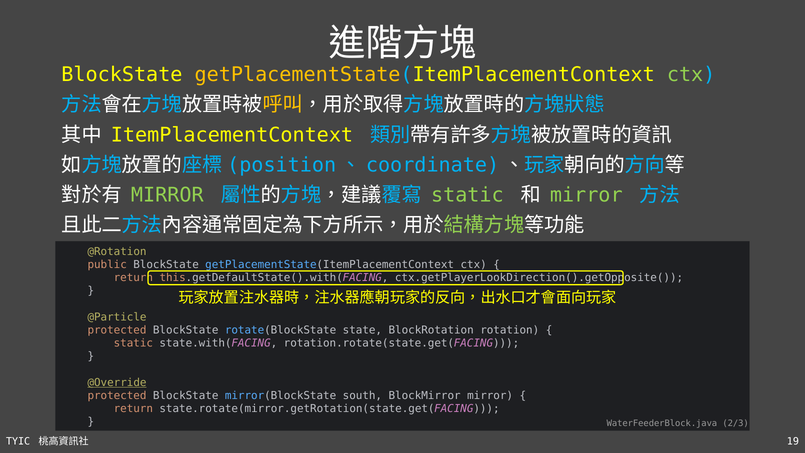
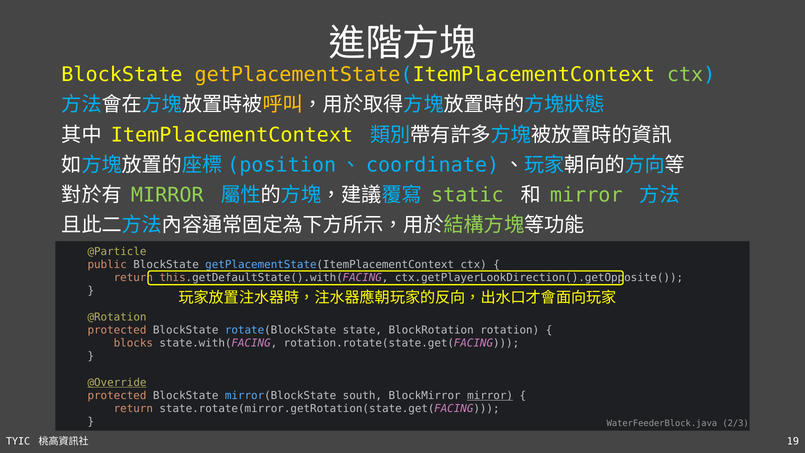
@Rotation: @Rotation -> @Particle (117, 251)
@Particle: @Particle -> @Rotation (117, 317)
static: static -> blocks (133, 343)
mirror underline: none -> present (490, 395)
